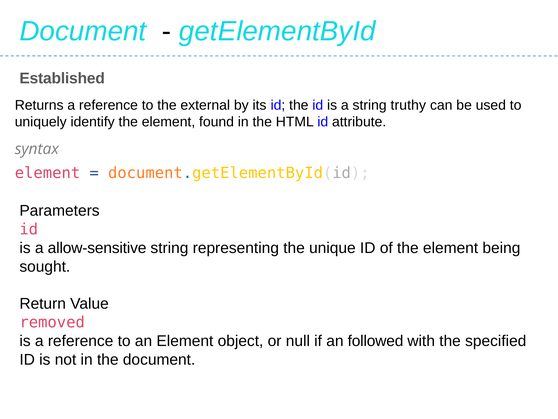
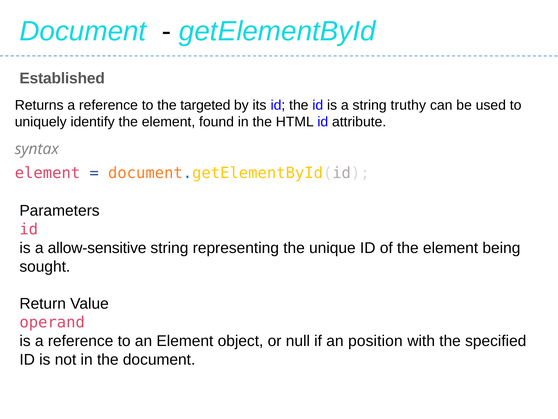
external: external -> targeted (205, 105)
removed: removed -> operand (52, 322)
followed: followed -> position (375, 341)
